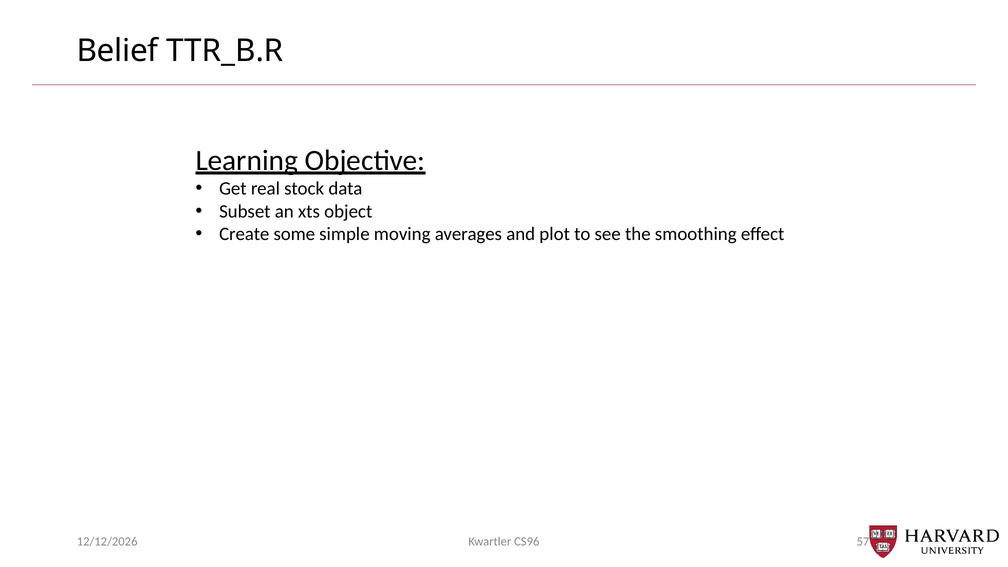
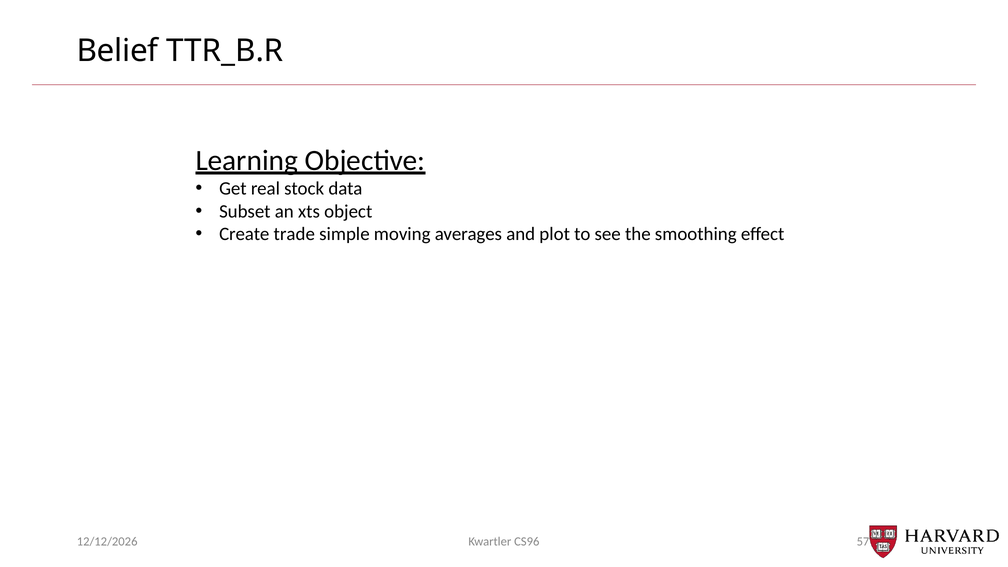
some: some -> trade (294, 234)
